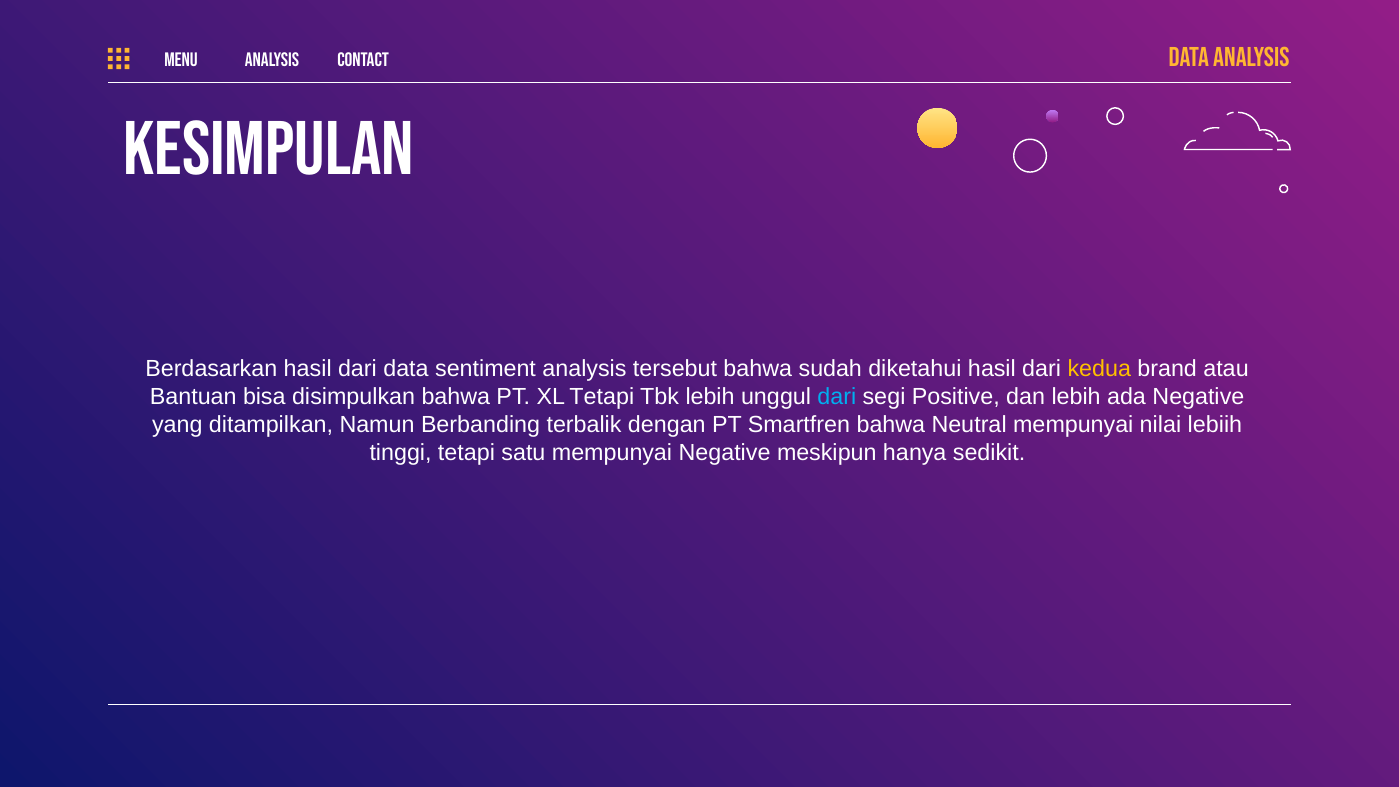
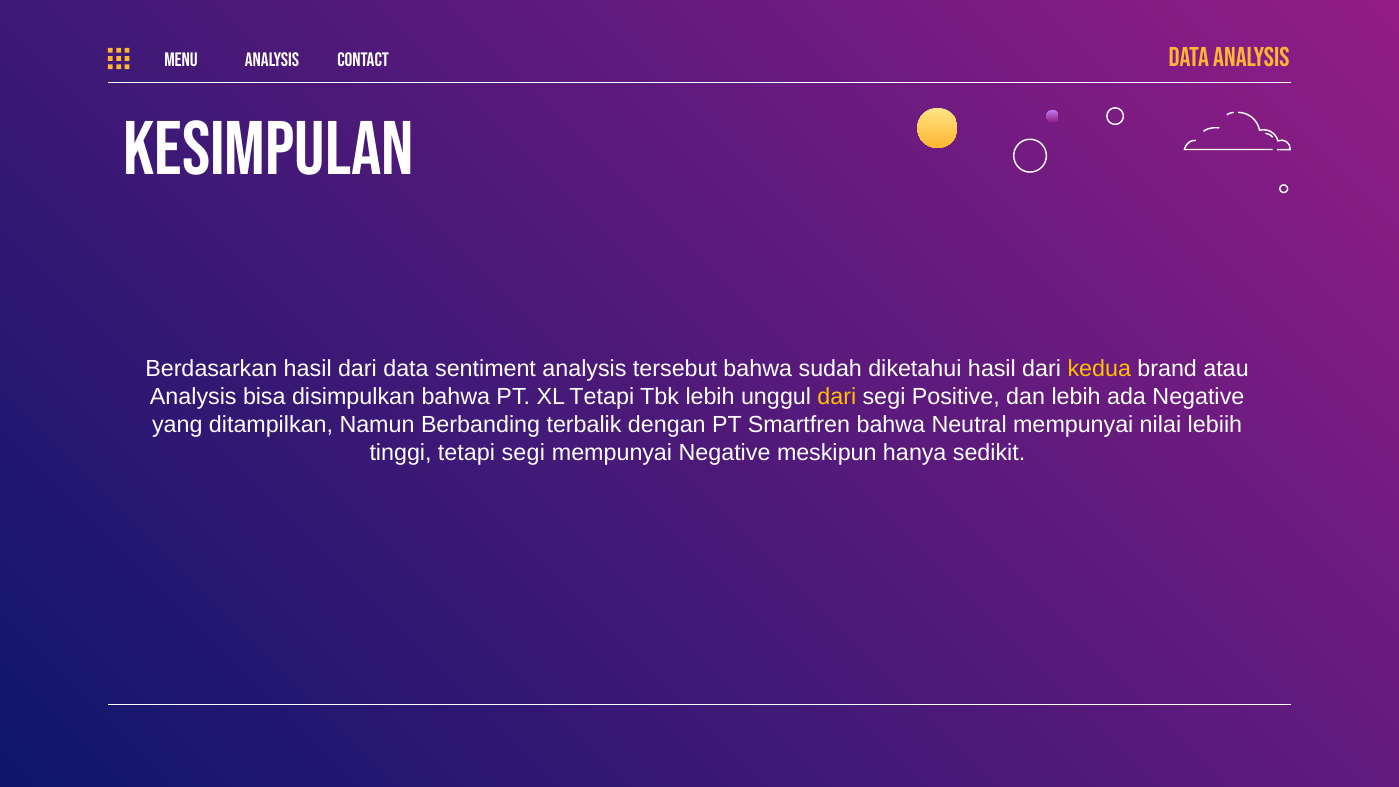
Bantuan: Bantuan -> Analysis (193, 397)
dari colour: light blue -> yellow (837, 397)
tetapi satu: satu -> segi (523, 453)
